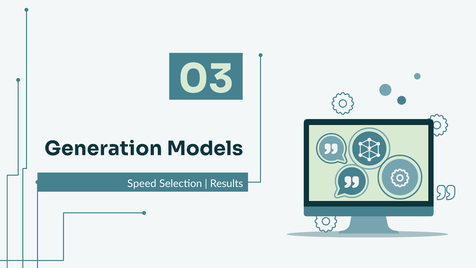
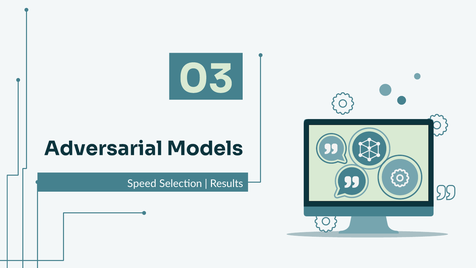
Generation: Generation -> Adversarial (103, 148)
